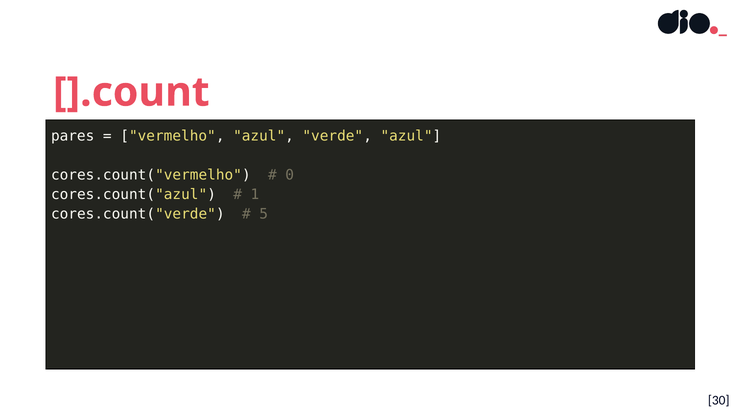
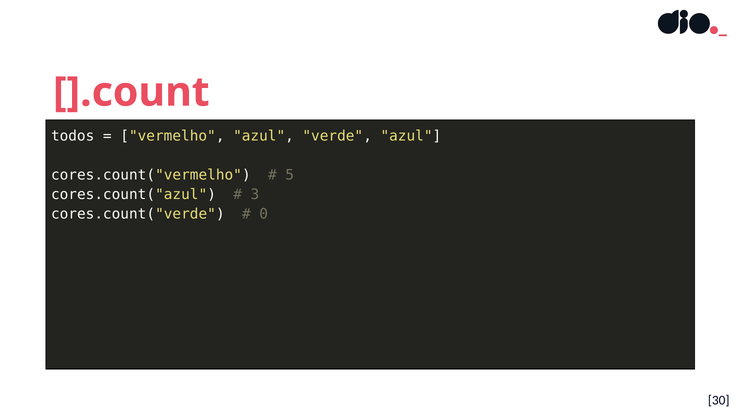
pares: pares -> todos (73, 136)
0: 0 -> 5 (290, 175)
1: 1 -> 3 (255, 195)
5: 5 -> 0 (264, 214)
